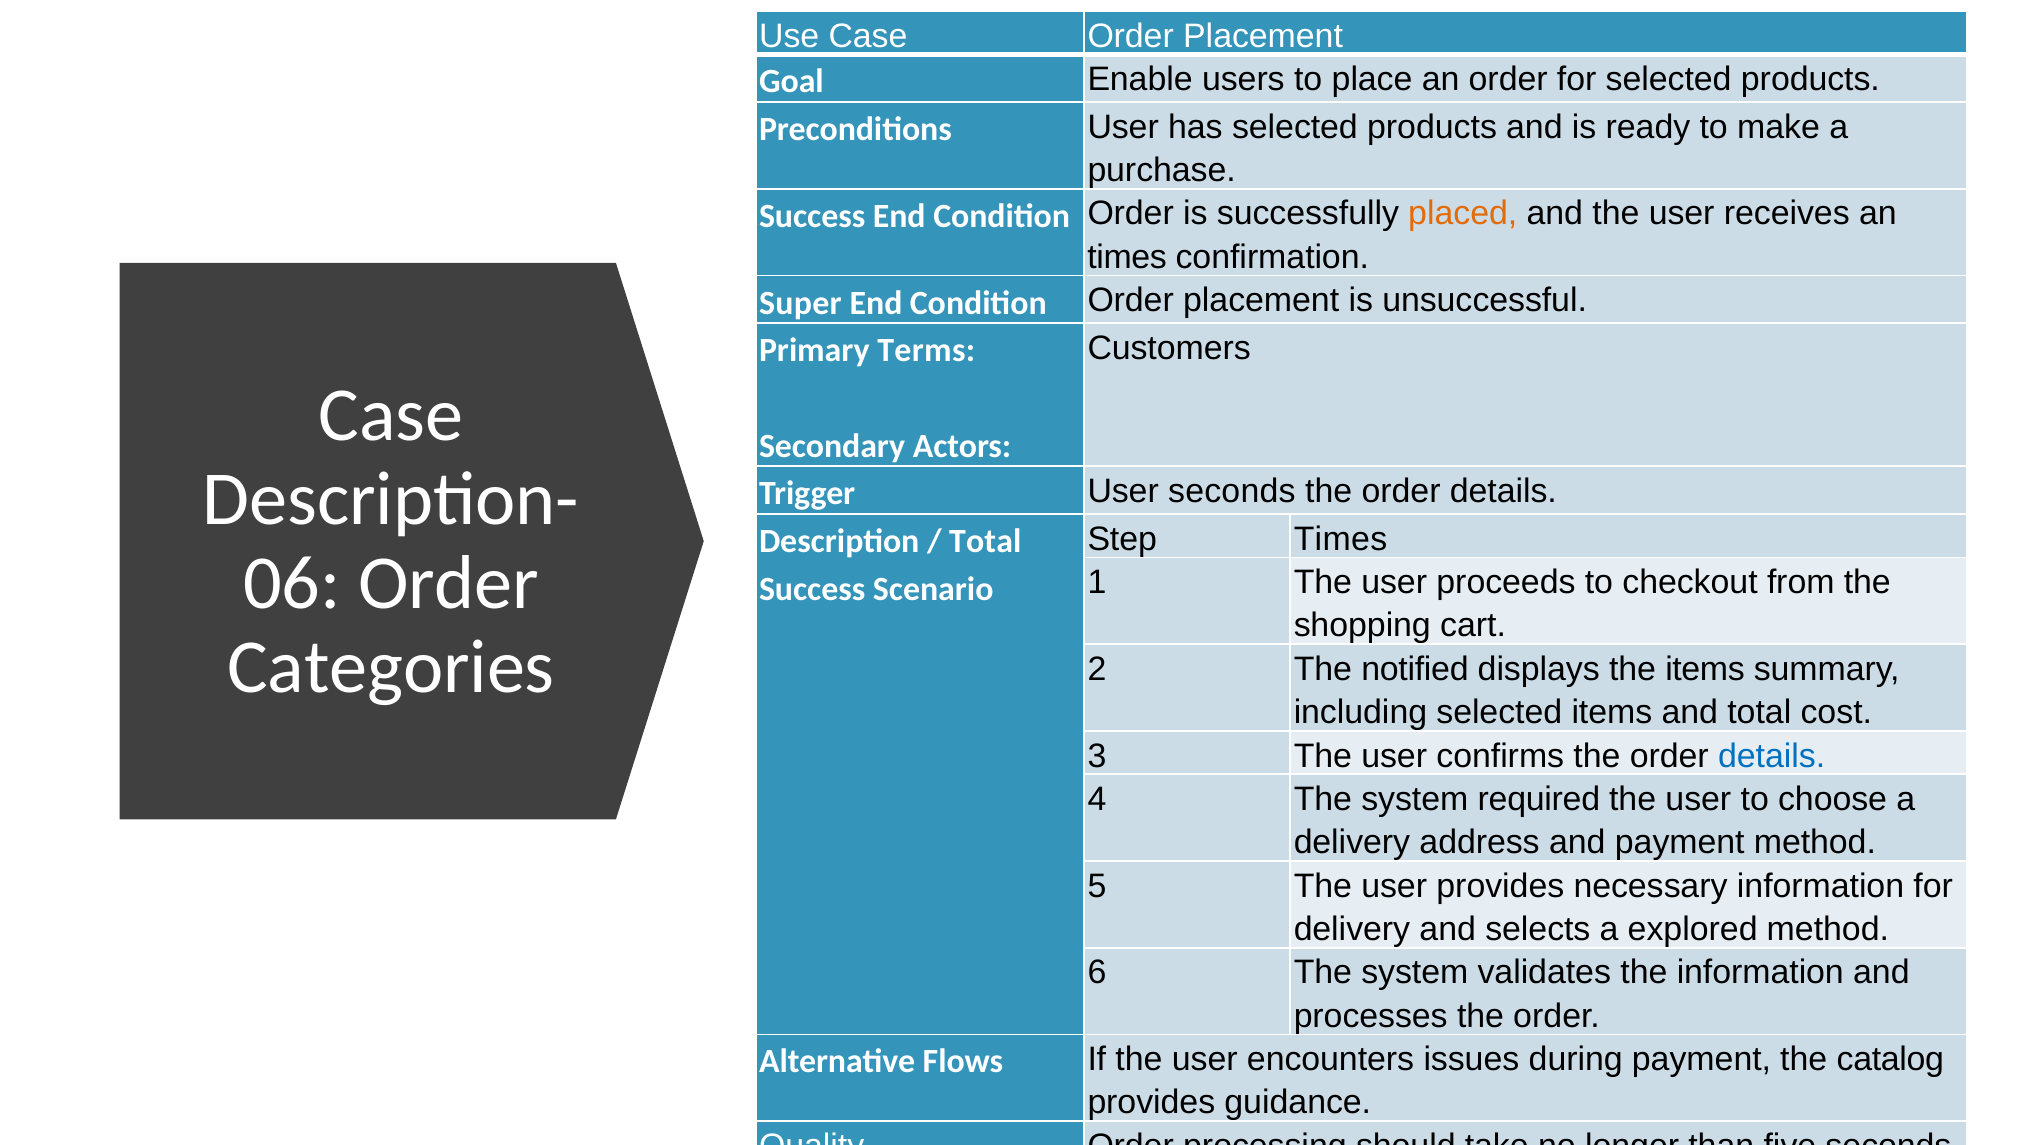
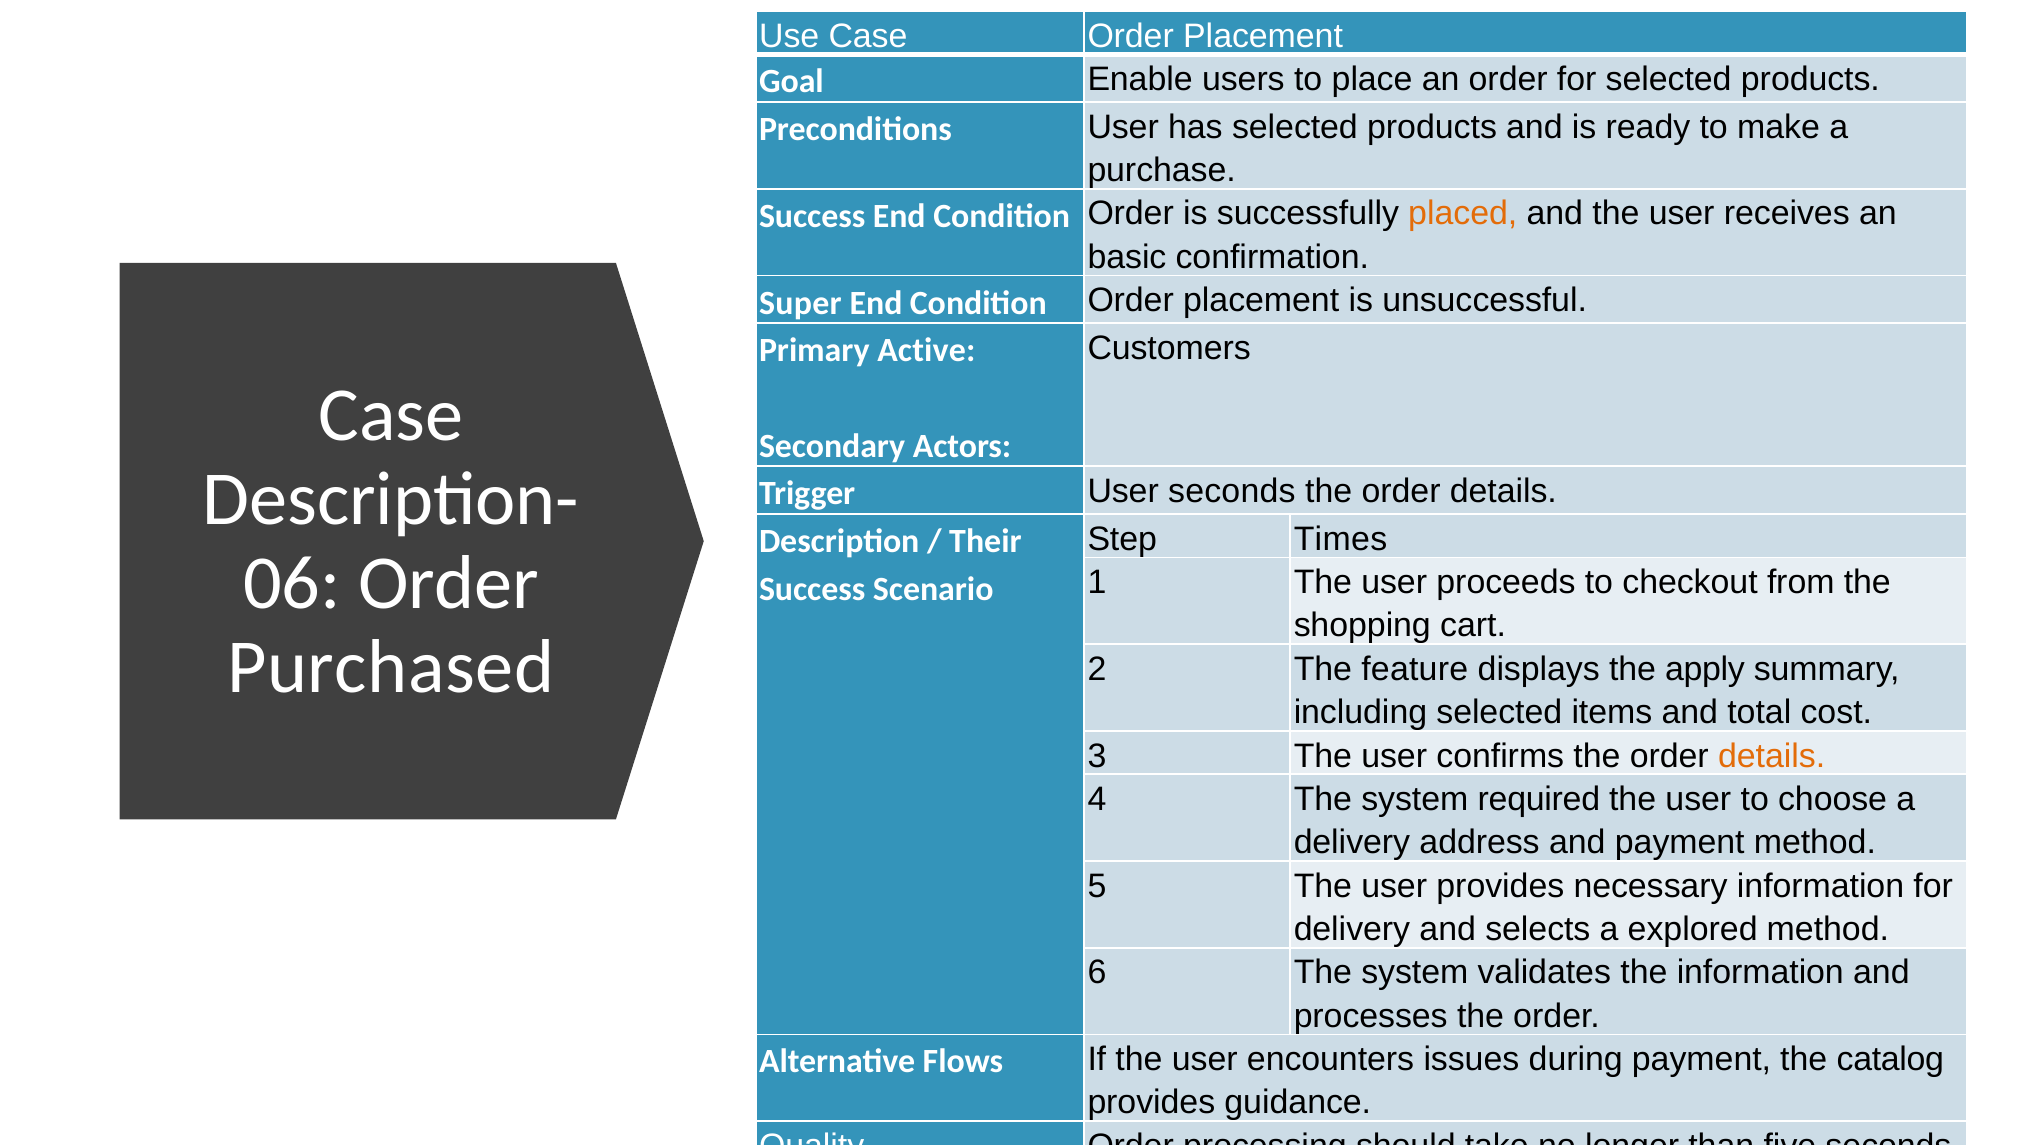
times: times -> basic (1127, 257)
Terms: Terms -> Active (926, 350)
Total: Total -> Their (985, 541)
Categories: Categories -> Purchased (391, 667)
notified: notified -> feature (1415, 669)
the items: items -> apply (1705, 669)
details colour: blue -> orange (1772, 756)
